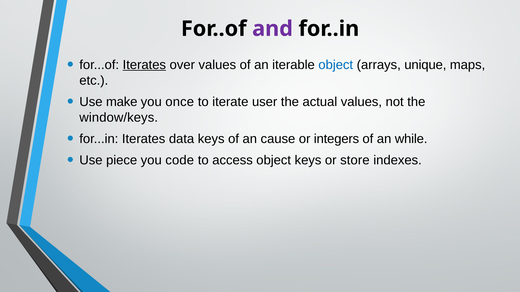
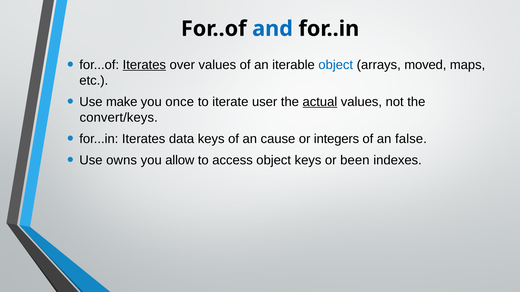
and colour: purple -> blue (273, 29)
unique: unique -> moved (425, 65)
actual underline: none -> present (320, 102)
window/keys: window/keys -> convert/keys (119, 118)
while: while -> false (411, 139)
piece: piece -> owns (122, 160)
code: code -> allow (180, 160)
store: store -> been (355, 160)
